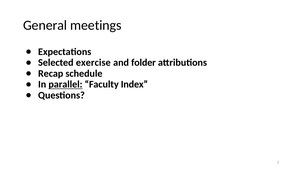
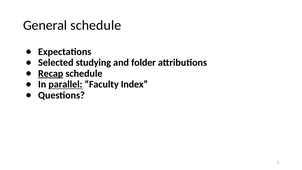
General meetings: meetings -> schedule (96, 25)
exercise: exercise -> studying (93, 63)
Recap underline: none -> present (51, 73)
